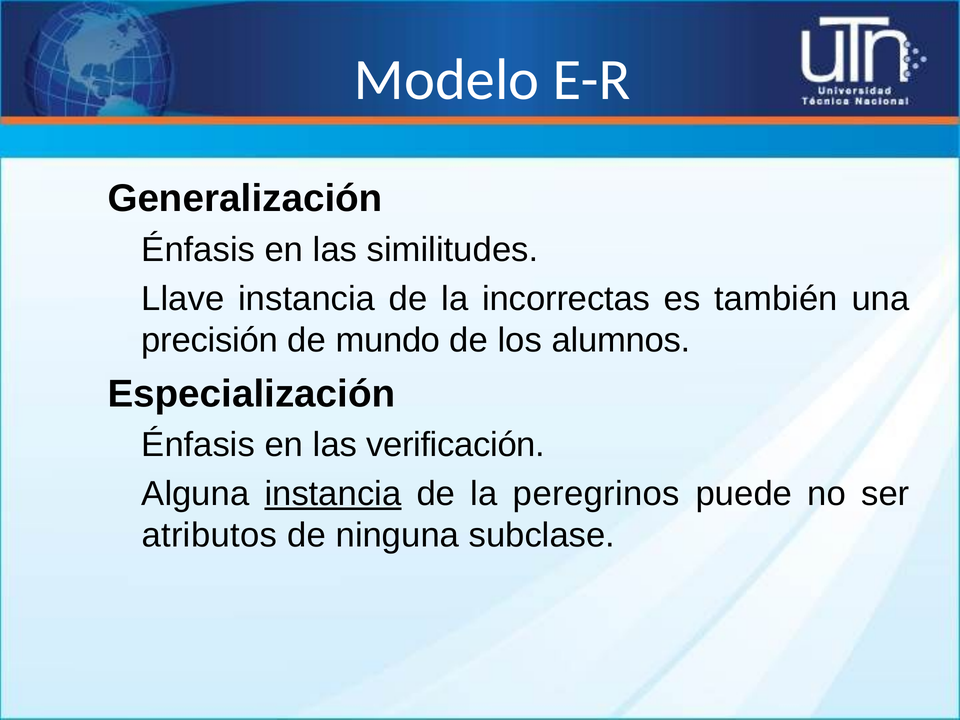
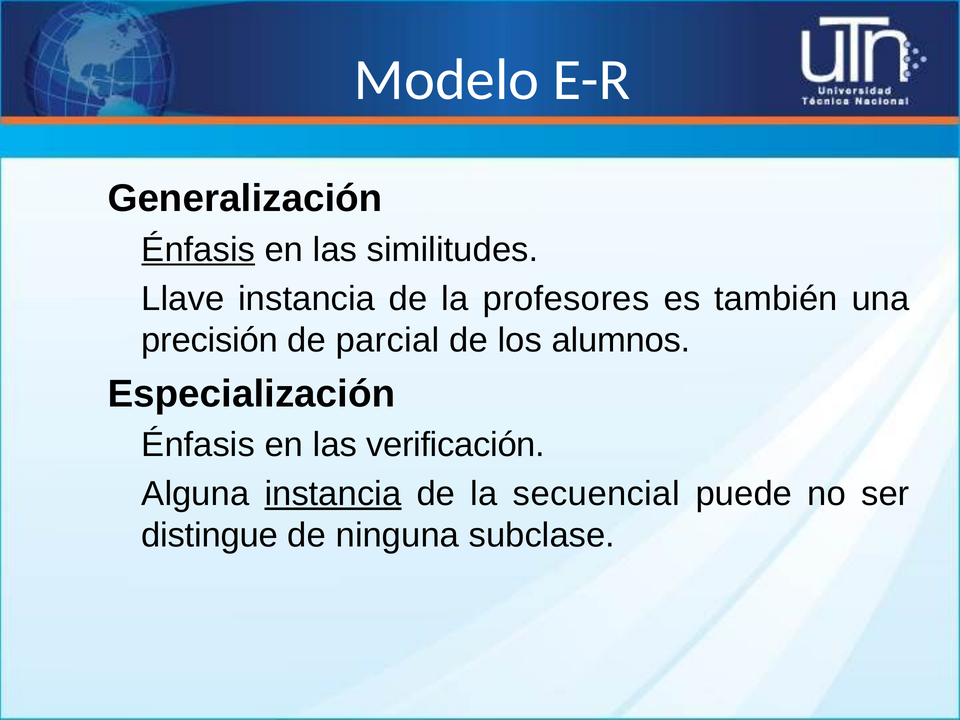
Énfasis underline: none -> present (198, 250)
incorrectas: incorrectas -> profesores (566, 299)
mundo: mundo -> parcial (388, 340)
peregrinos: peregrinos -> secuencial (596, 494)
atributos: atributos -> distingue (210, 535)
